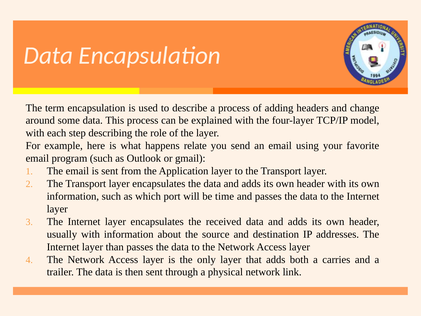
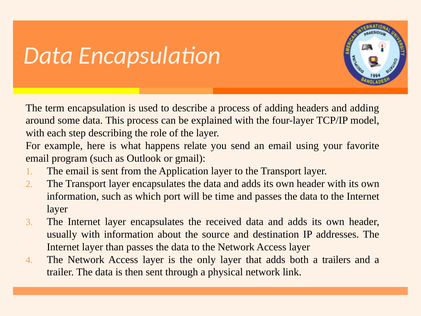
and change: change -> adding (365, 108)
carries: carries -> trailers (336, 259)
